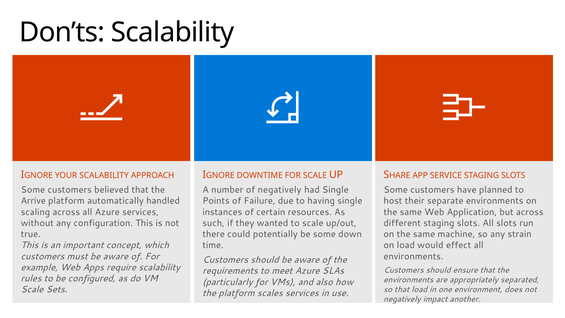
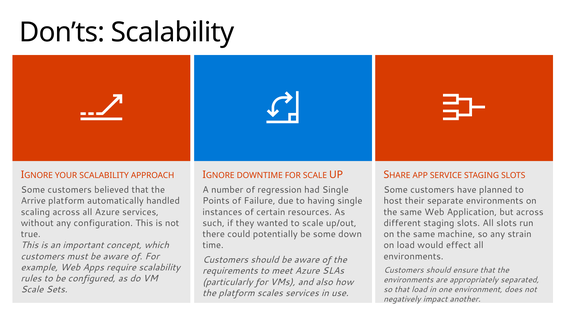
of negatively: negatively -> regression (280, 190)
